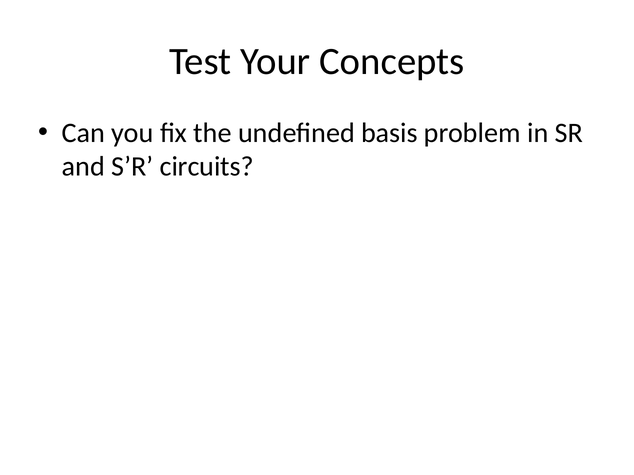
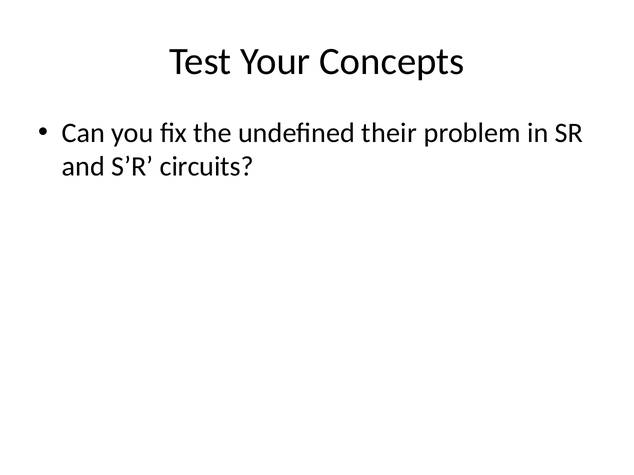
basis: basis -> their (389, 133)
